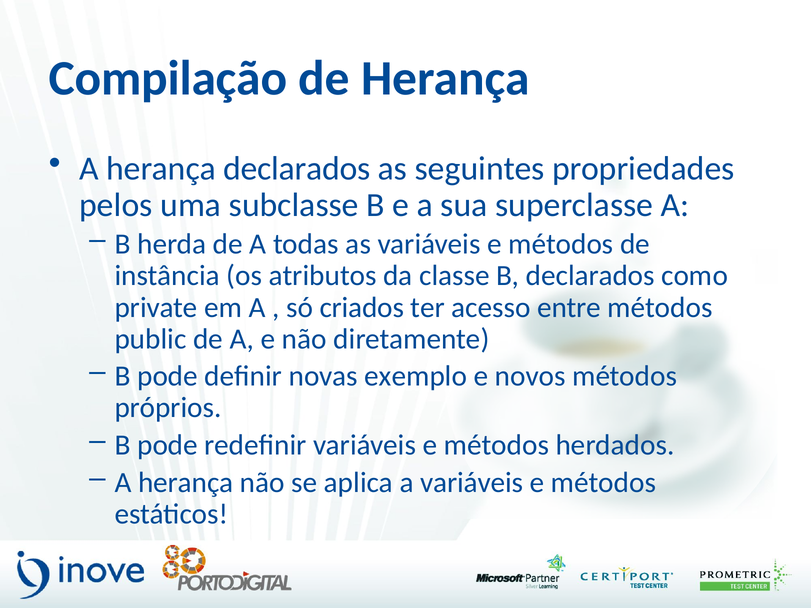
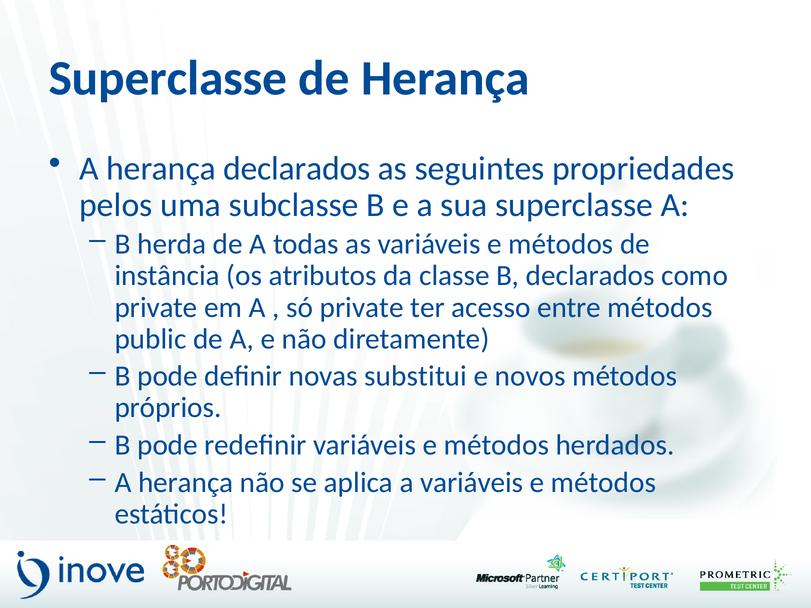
Compilação: Compilação -> Superclasse (168, 79)
só criados: criados -> private (362, 307)
exemplo: exemplo -> substitui (416, 376)
